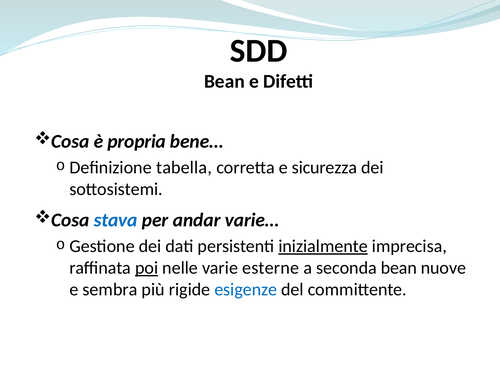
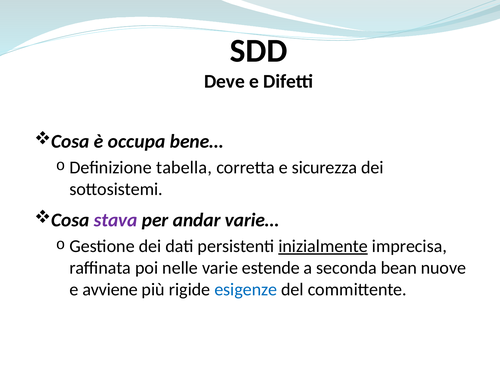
Bean: Bean -> Deve (224, 82)
propria: propria -> occupa (137, 141)
stava colour: blue -> purple (116, 220)
poi underline: present -> none (147, 268)
esterne: esterne -> estende (271, 268)
sembra: sembra -> avviene (110, 290)
